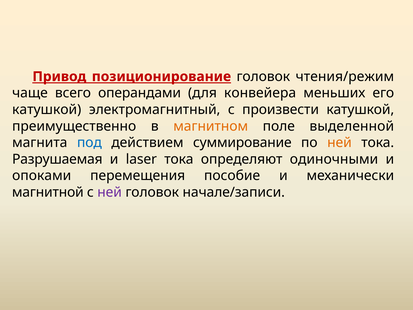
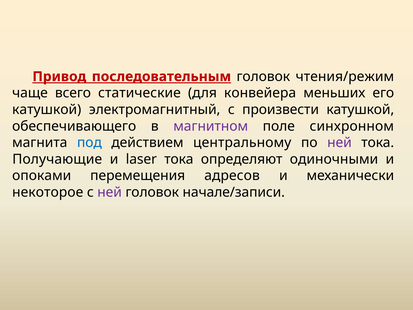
позиционирование: позиционирование -> последовательным (161, 76)
операндами: операндами -> статические (139, 93)
преимущественно: преимущественно -> обеспечивающего (74, 126)
магнитном colour: orange -> purple (211, 126)
выделенной: выделенной -> синхронном (352, 126)
суммирование: суммирование -> центральному (242, 143)
ней colour: orange -> purple (339, 143)
Разрушаемая: Разрушаемая -> Получающие (57, 159)
пособие: пособие -> адресов (232, 176)
магнитной: магнитной -> некоторое (48, 192)
